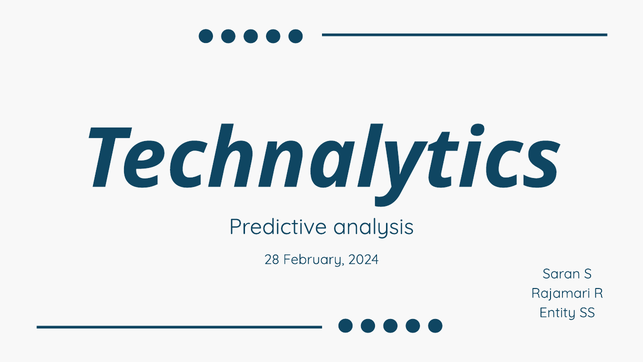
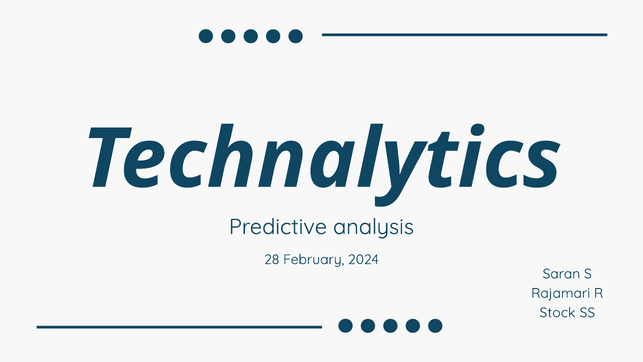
Entity: Entity -> Stock (557, 312)
